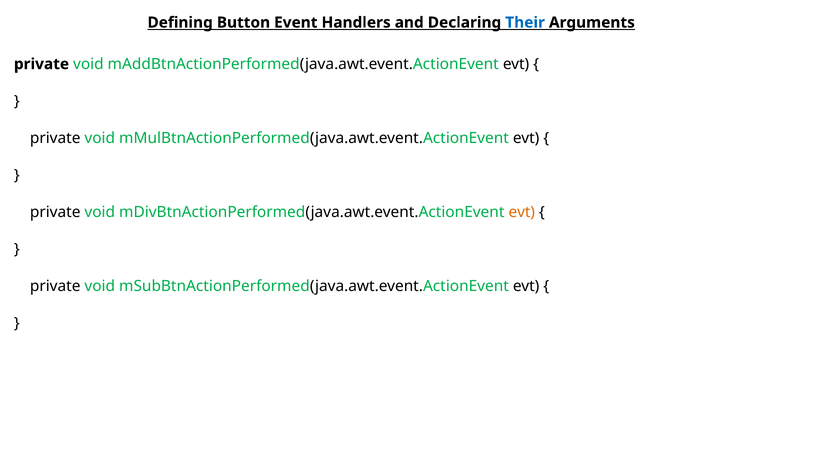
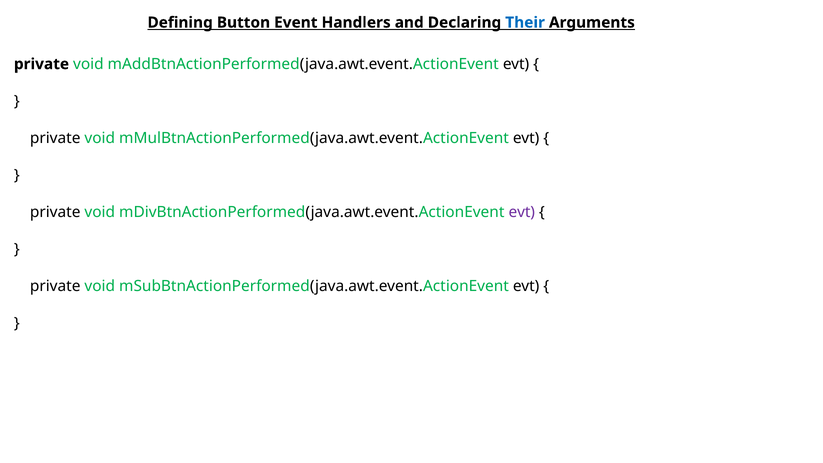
evt colour: orange -> purple (522, 212)
